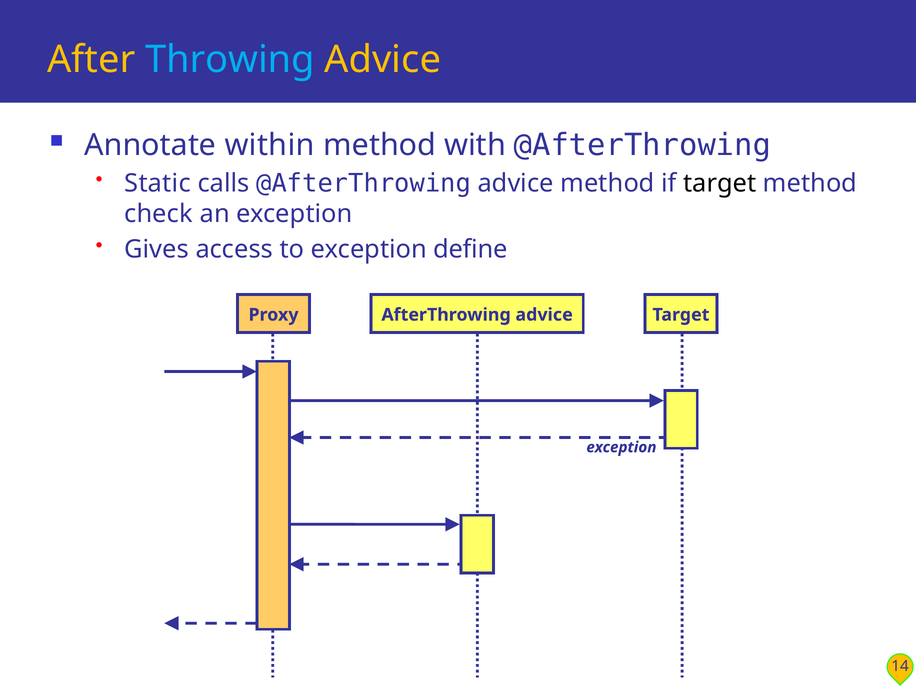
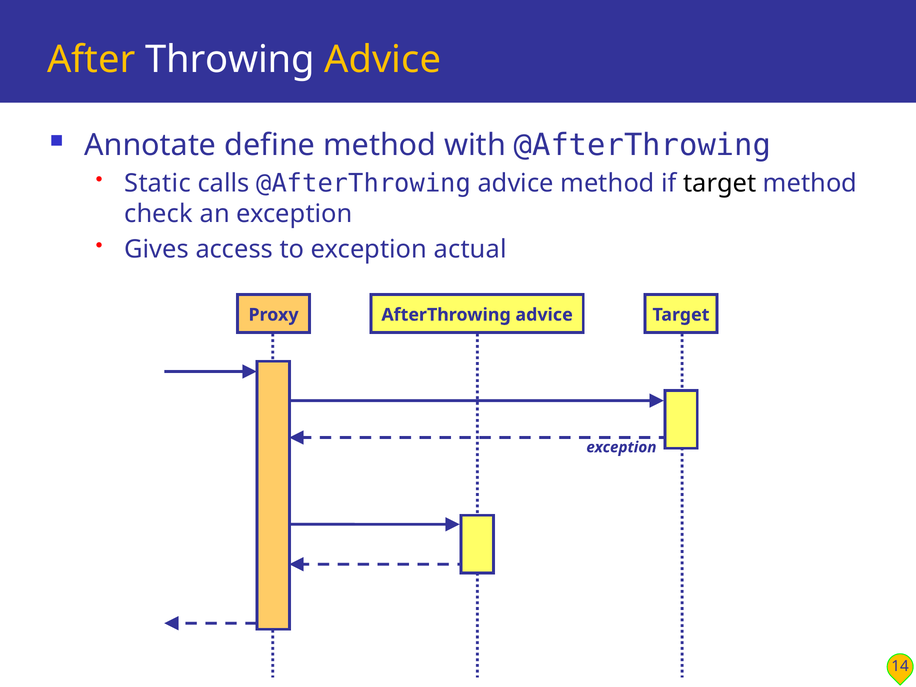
Throwing colour: light blue -> white (230, 60)
within: within -> define (270, 145)
define: define -> actual (470, 249)
